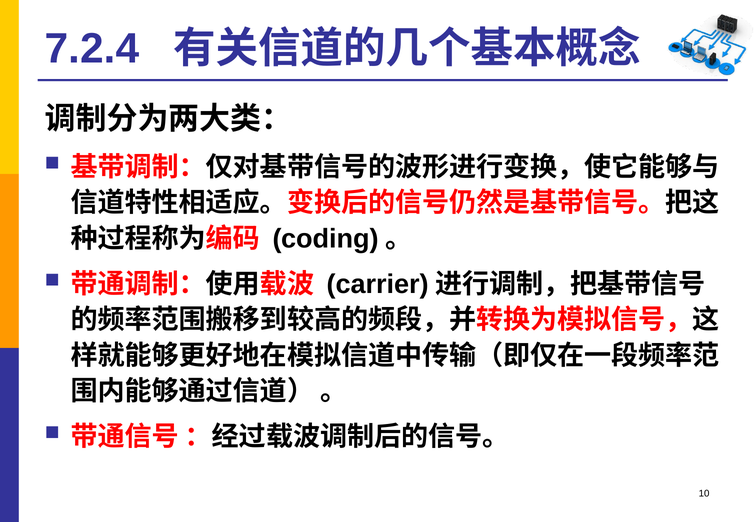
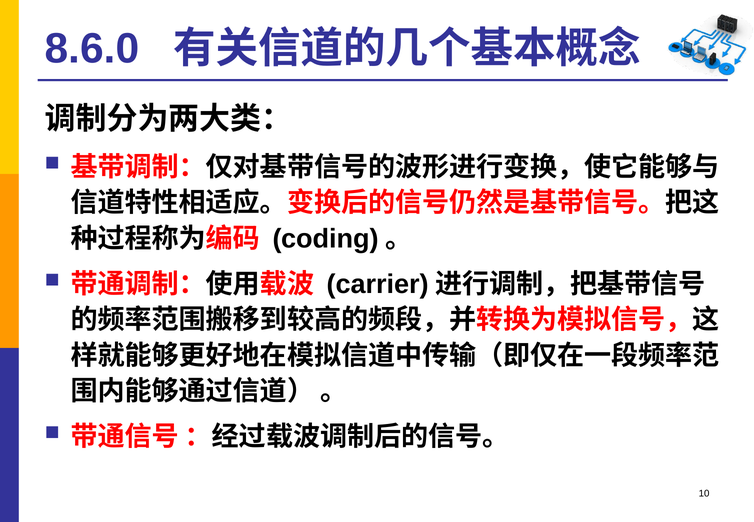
7.2.4: 7.2.4 -> 8.6.0 (92, 49)
